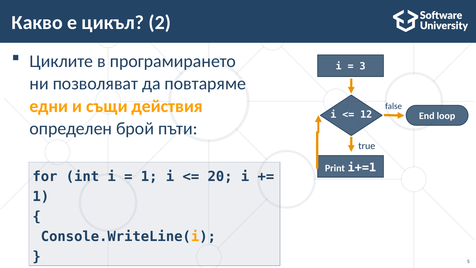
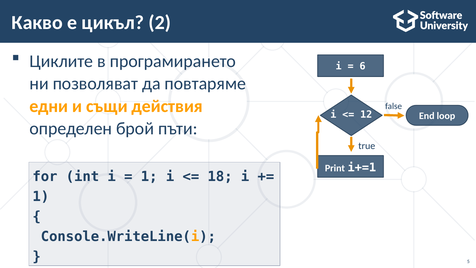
3: 3 -> 6 (363, 66)
20: 20 -> 18 (220, 176)
